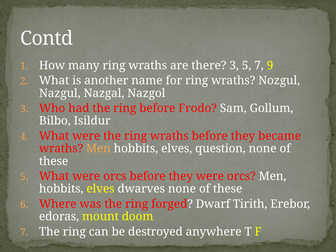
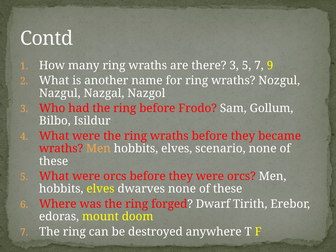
question: question -> scenario (220, 149)
